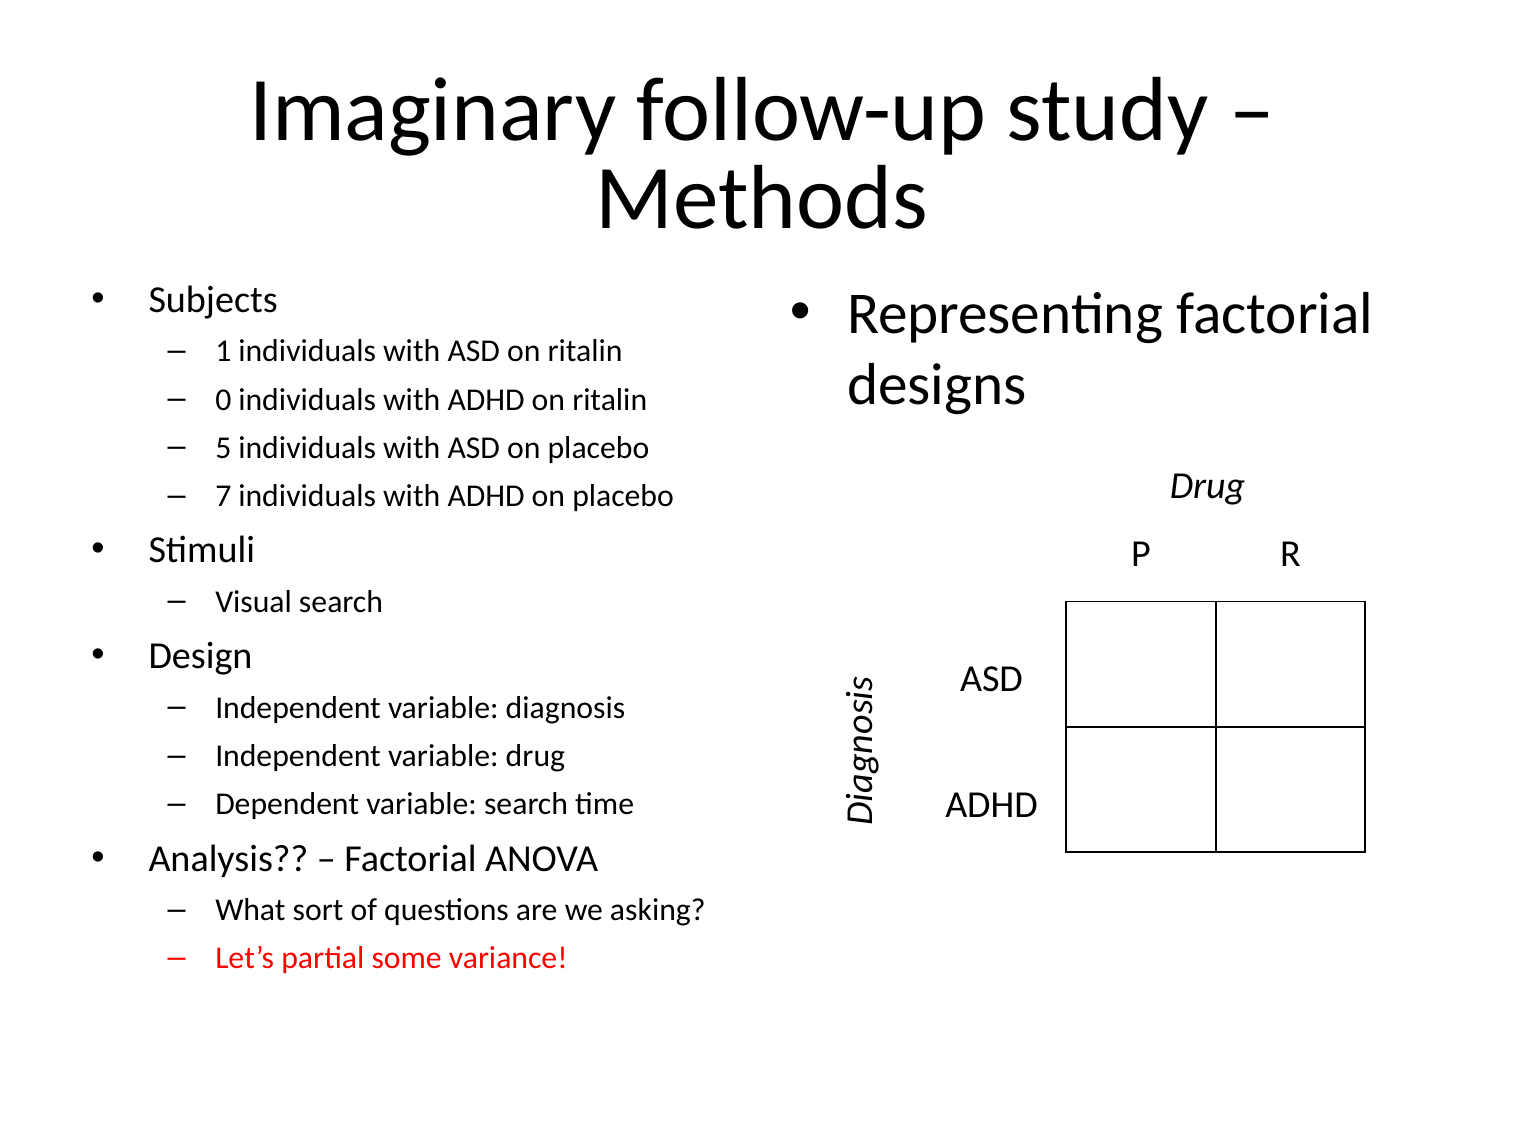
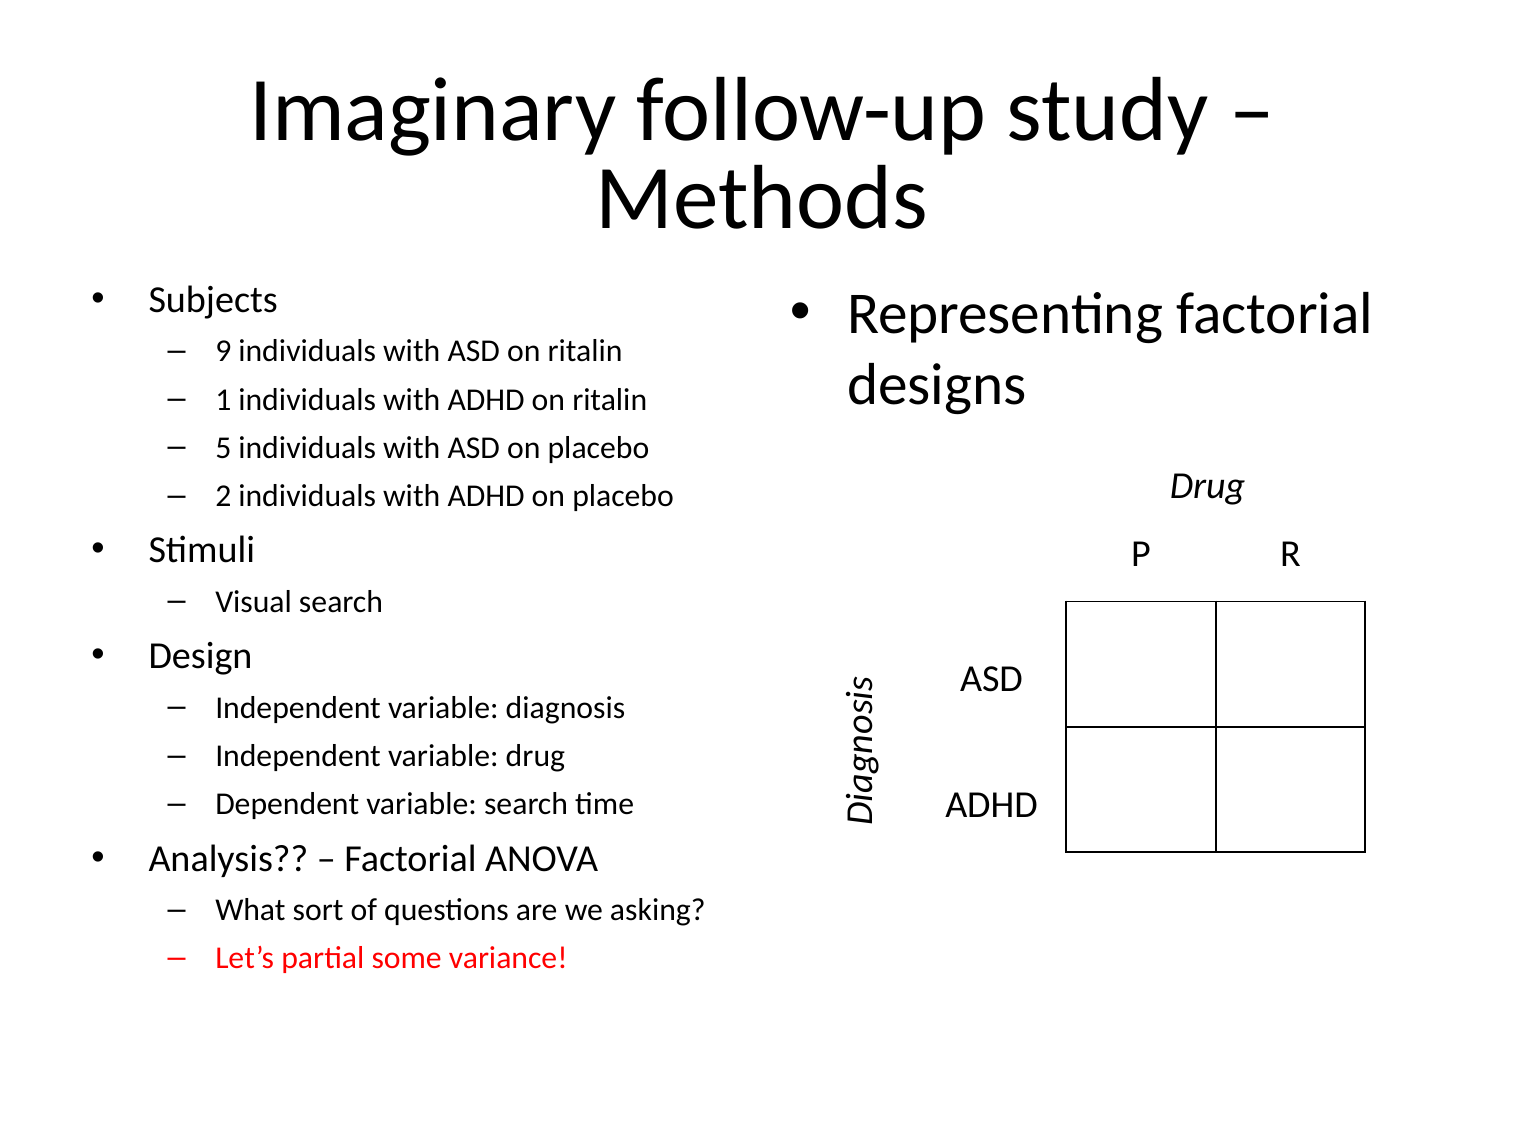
1: 1 -> 9 (223, 351)
0: 0 -> 1 (223, 400)
7: 7 -> 2 (223, 496)
